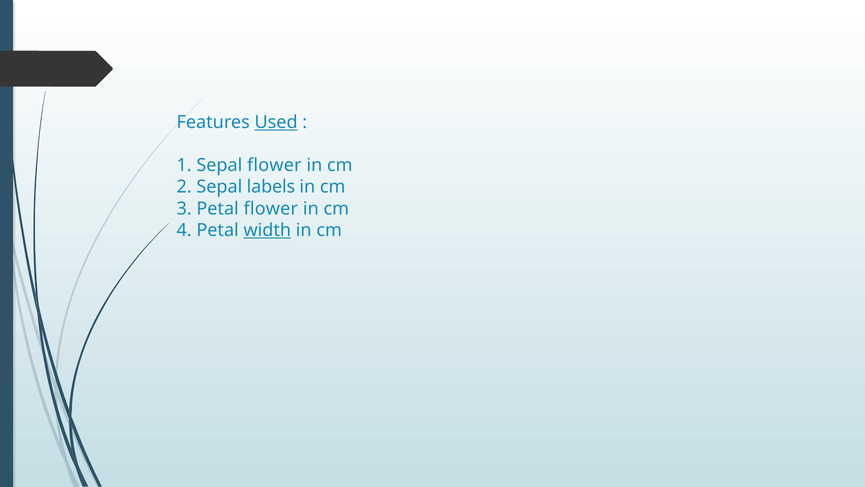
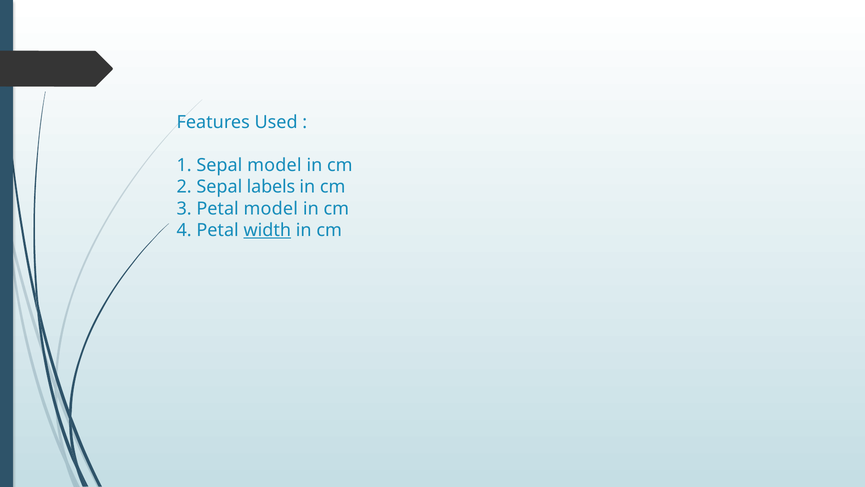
Used underline: present -> none (276, 122)
Sepal flower: flower -> model (274, 165)
Petal flower: flower -> model (271, 208)
